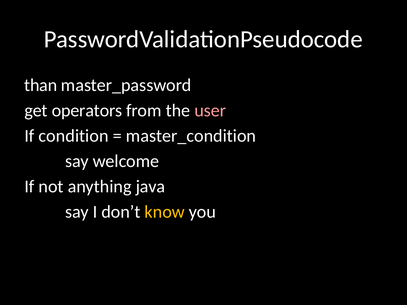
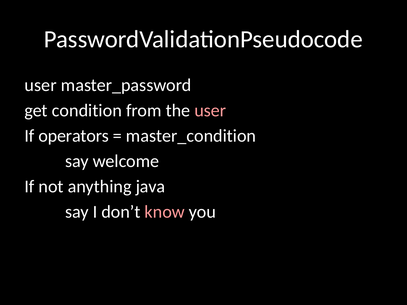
than: than -> user (41, 85)
operators: operators -> condition (87, 111)
condition: condition -> operators (74, 136)
know colour: yellow -> pink (165, 212)
